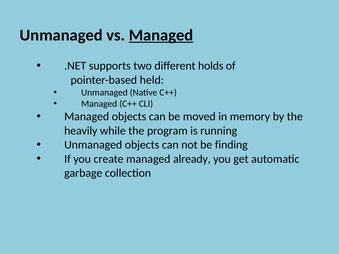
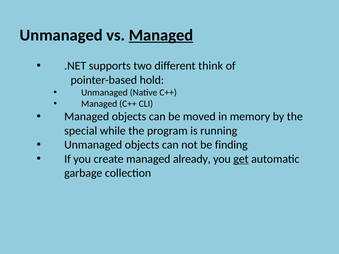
holds: holds -> think (211, 66)
held: held -> hold (152, 80)
heavily: heavily -> special (81, 131)
get underline: none -> present (241, 159)
